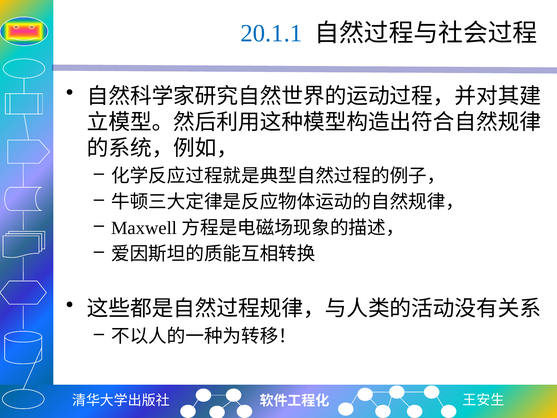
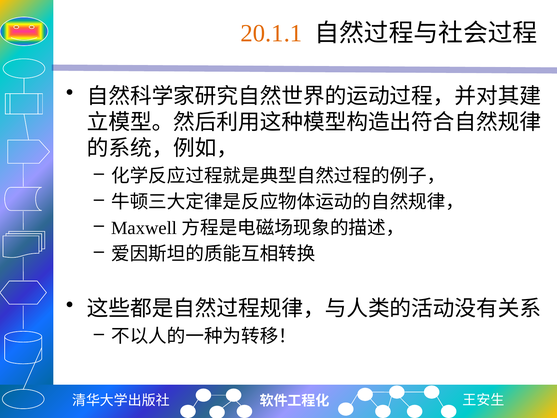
20.1.1 colour: blue -> orange (271, 33)
